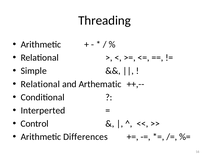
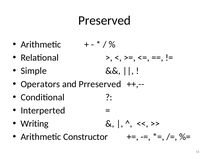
Threading: Threading -> Preserved (105, 21)
Relational: Relational -> Operators (40, 84)
Arthematic: Arthematic -> Prreserved (100, 84)
Control: Control -> Writing (35, 124)
Differences: Differences -> Constructor (86, 137)
